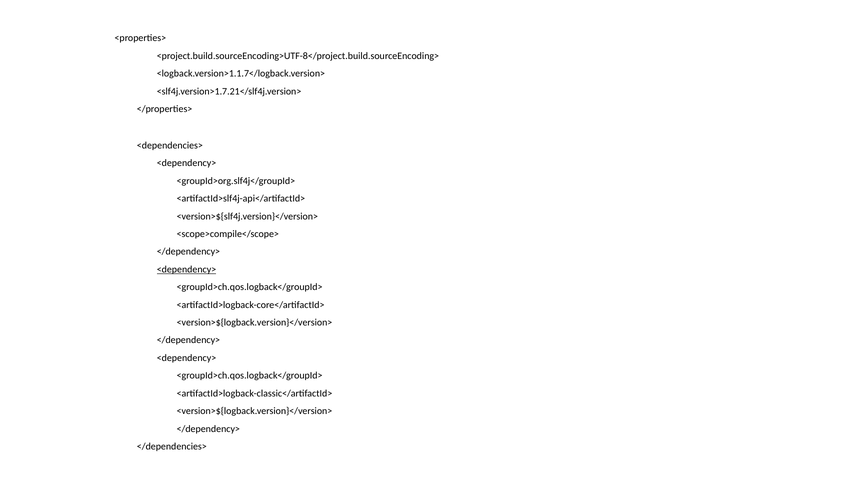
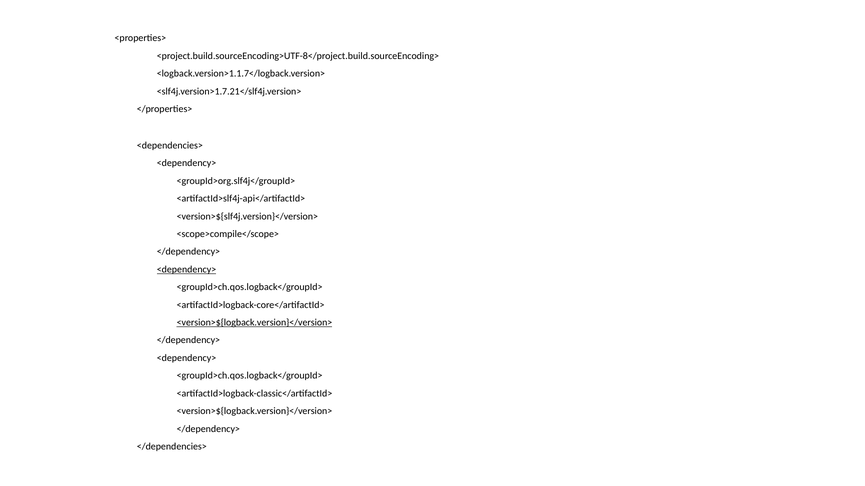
<version>${logback.version}</version> underline: none -> present (254, 323)
